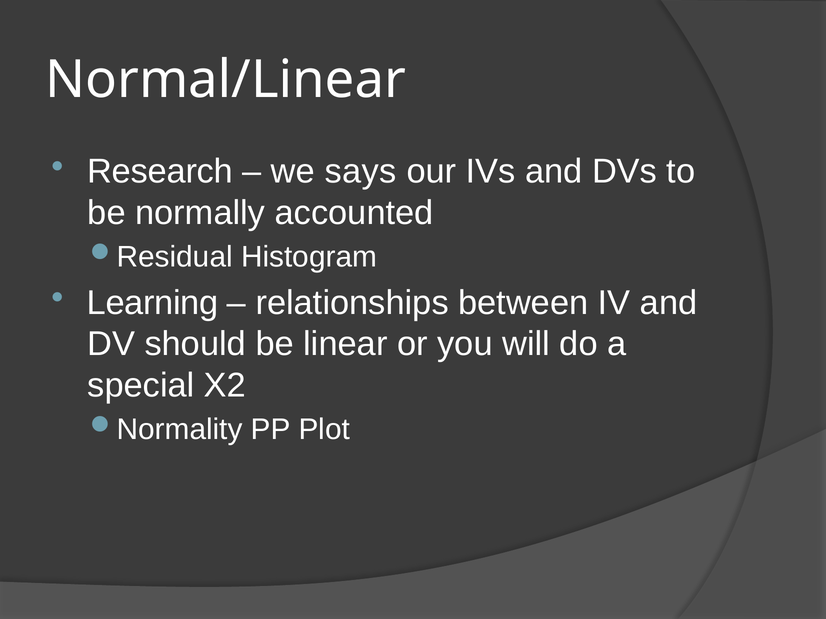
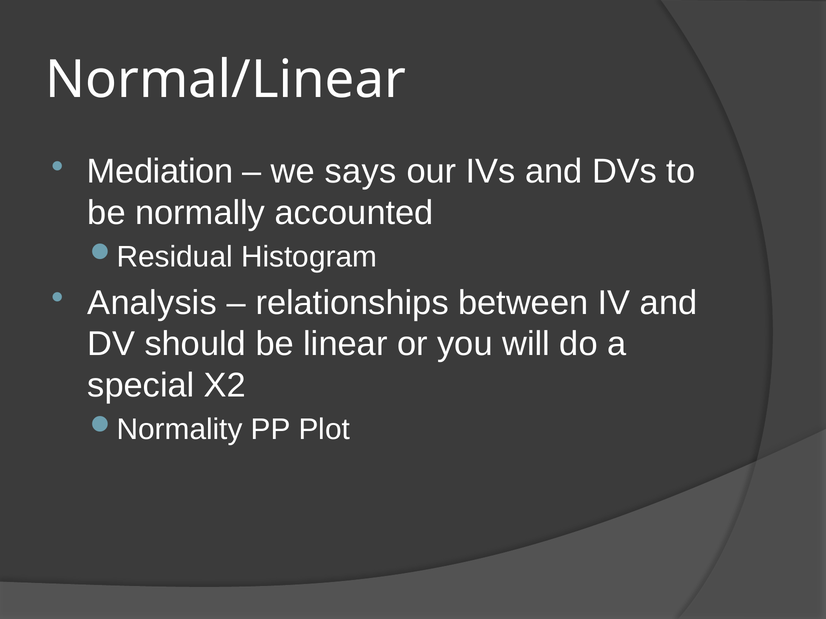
Research: Research -> Mediation (160, 172)
Learning: Learning -> Analysis (152, 303)
